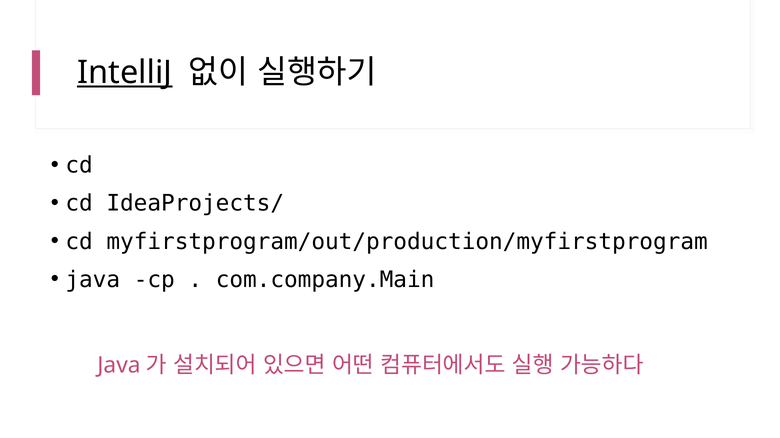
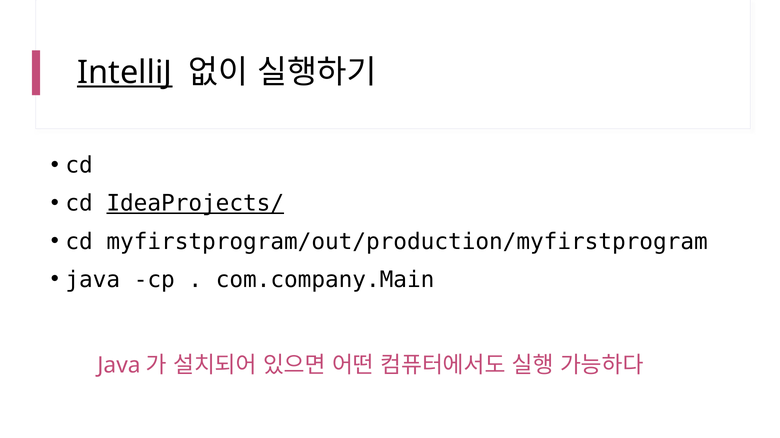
IdeaProjects/ underline: none -> present (195, 204)
